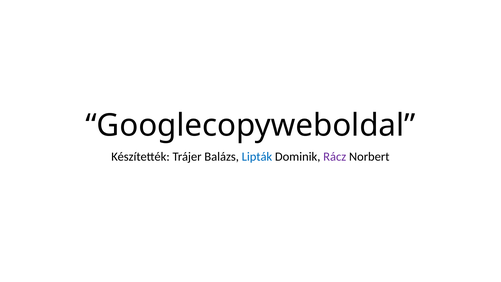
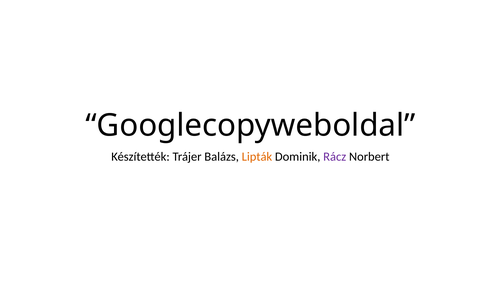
Lipták colour: blue -> orange (257, 157)
